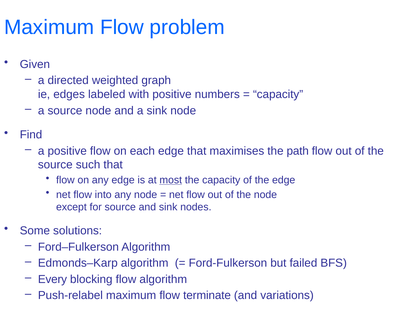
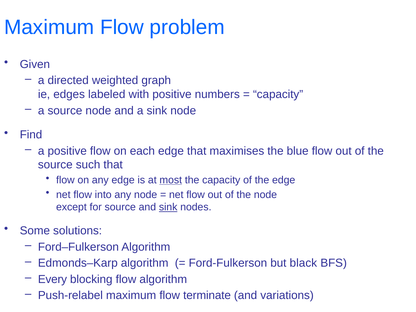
path: path -> blue (298, 151)
sink underline: none -> present (168, 207)
failed: failed -> black (303, 263)
